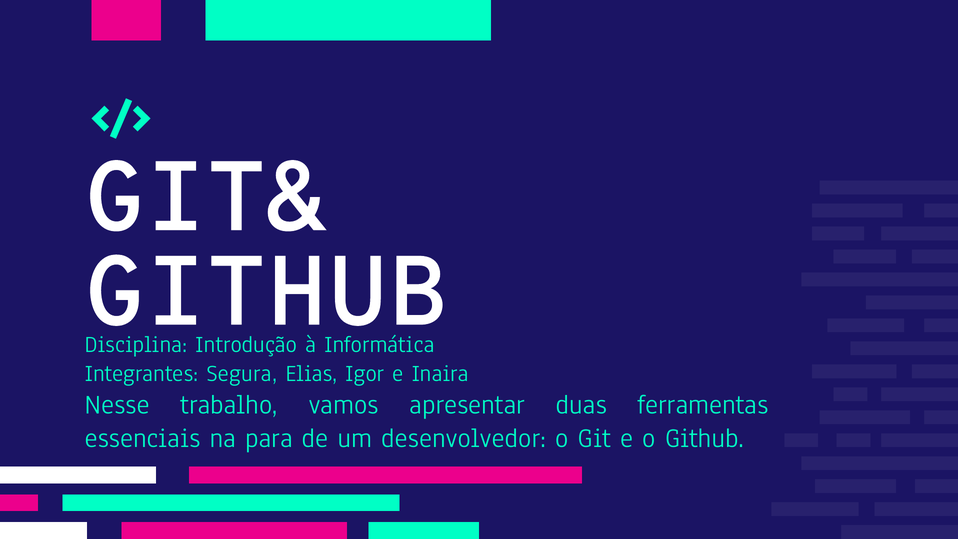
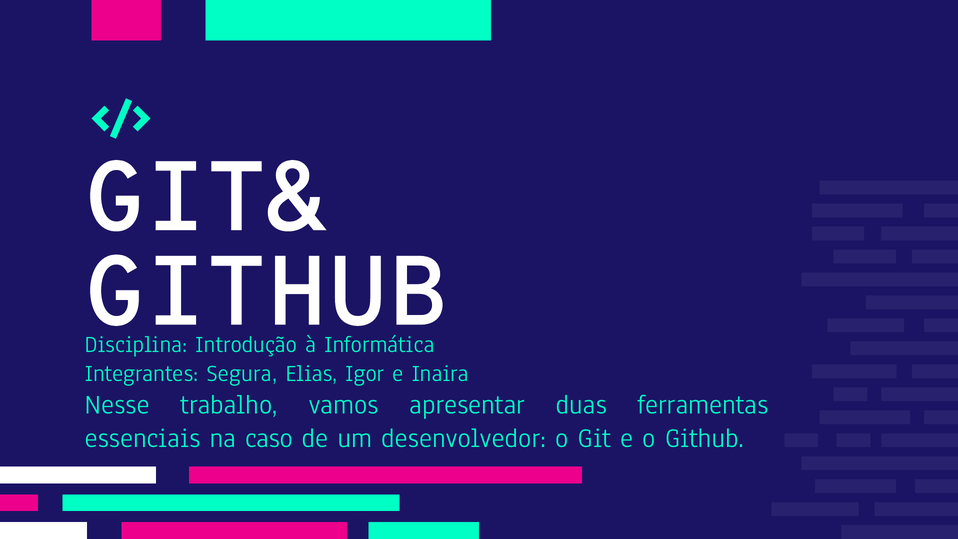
para: para -> caso (269, 438)
